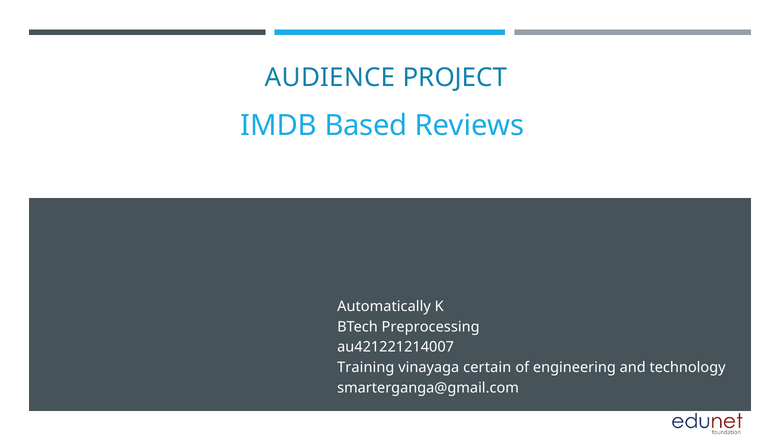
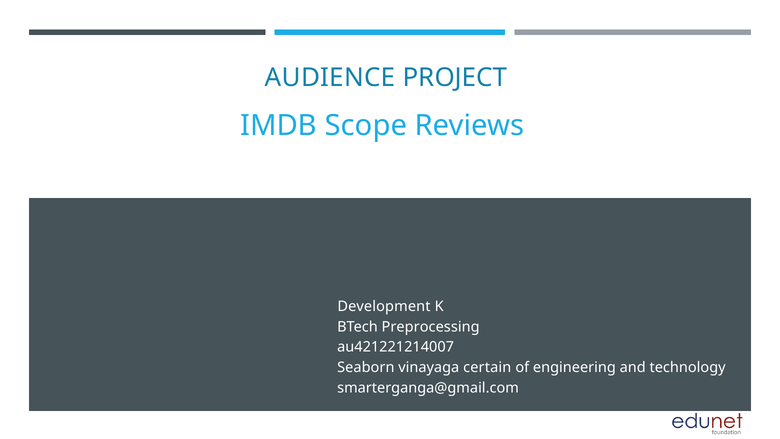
Based: Based -> Scope (366, 126)
Automatically: Automatically -> Development (384, 306)
Training: Training -> Seaborn (366, 367)
